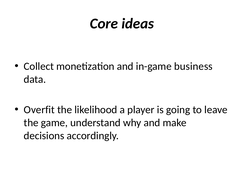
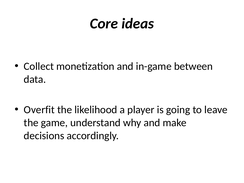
business: business -> between (193, 66)
